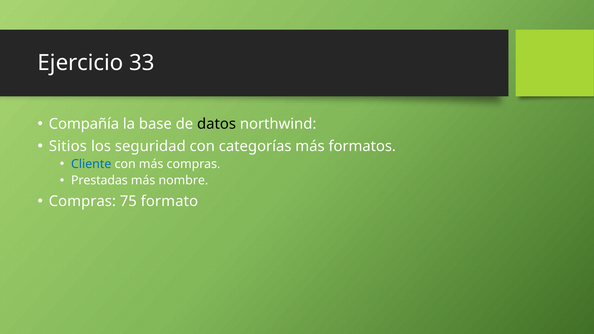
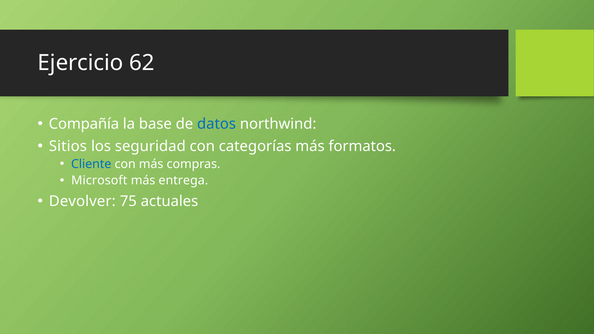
33: 33 -> 62 (142, 63)
datos colour: black -> blue (217, 124)
Prestadas: Prestadas -> Microsoft (99, 181)
nombre: nombre -> entrega (183, 181)
Compras: Compras -> Devolver (82, 201)
formato: formato -> actuales (169, 201)
